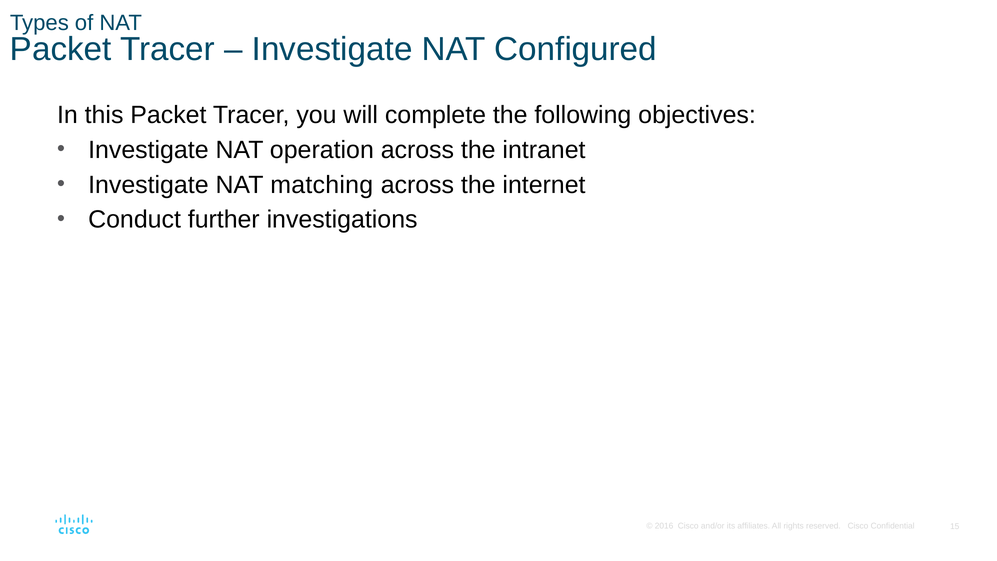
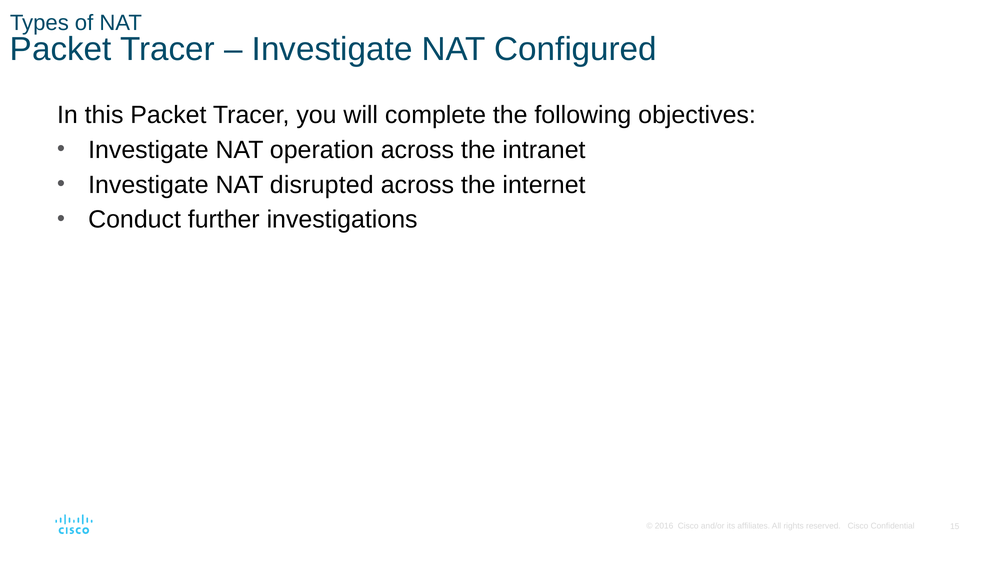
matching: matching -> disrupted (322, 185)
